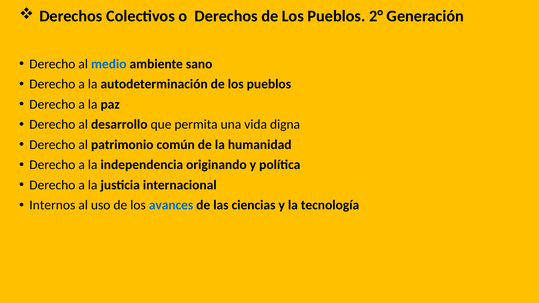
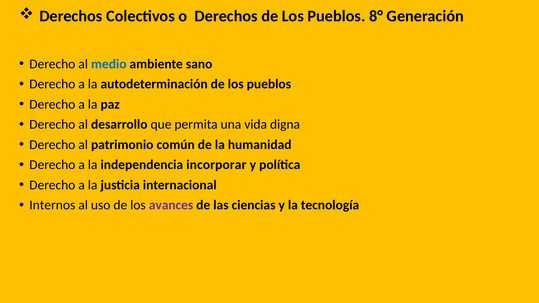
2°: 2° -> 8° (376, 16)
originando: originando -> incorporar (216, 165)
avances colour: blue -> purple (171, 205)
